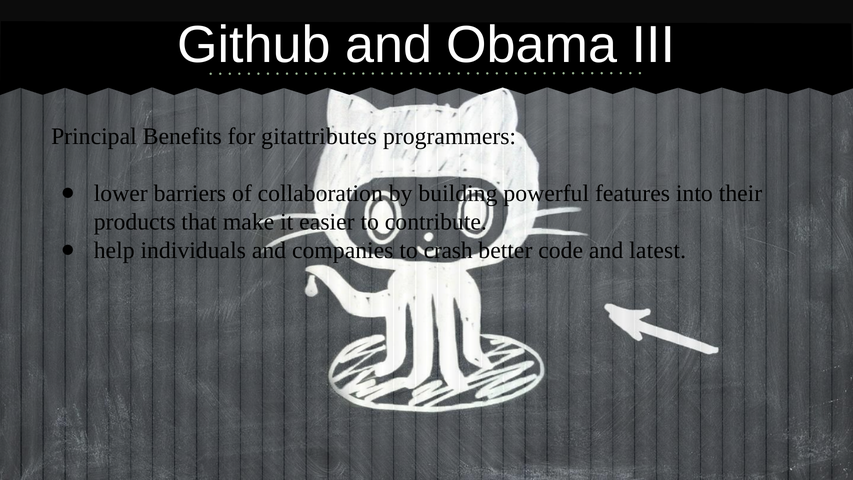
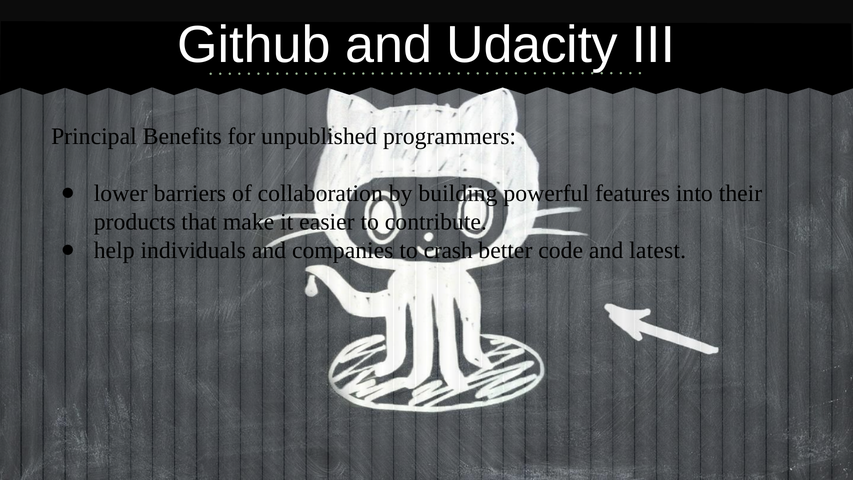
Obama: Obama -> Udacity (532, 45)
gitattributes: gitattributes -> unpublished (319, 136)
